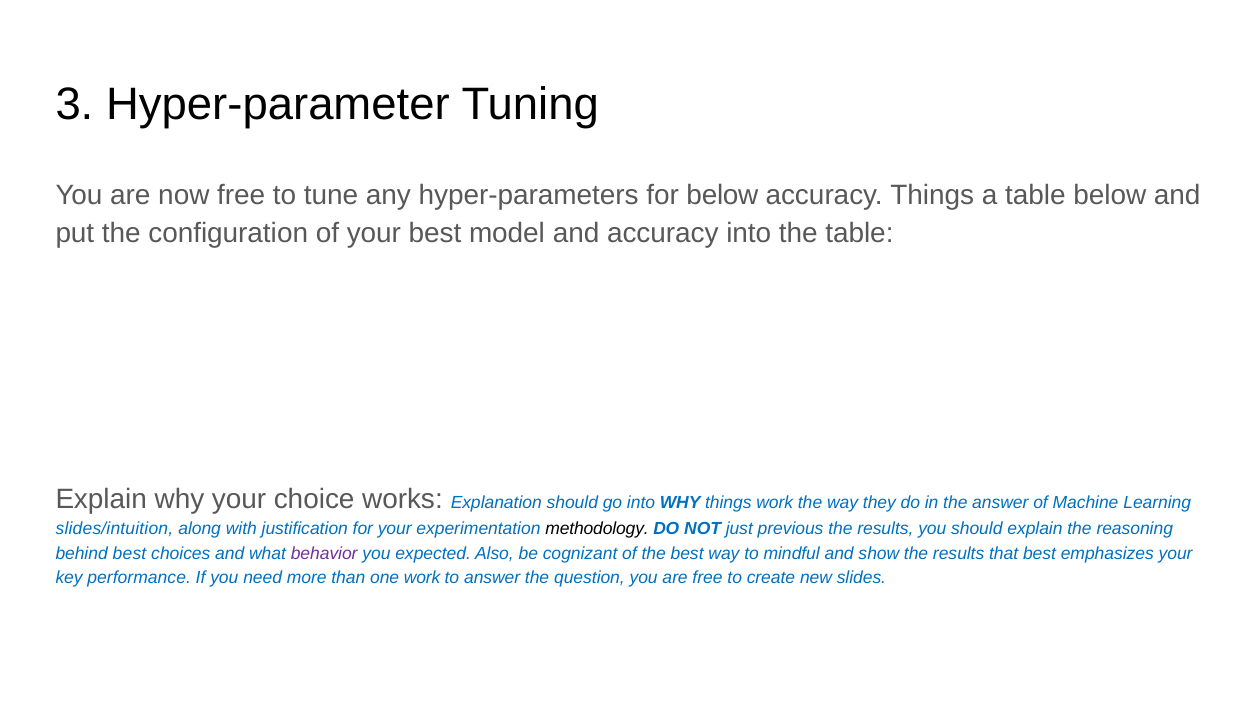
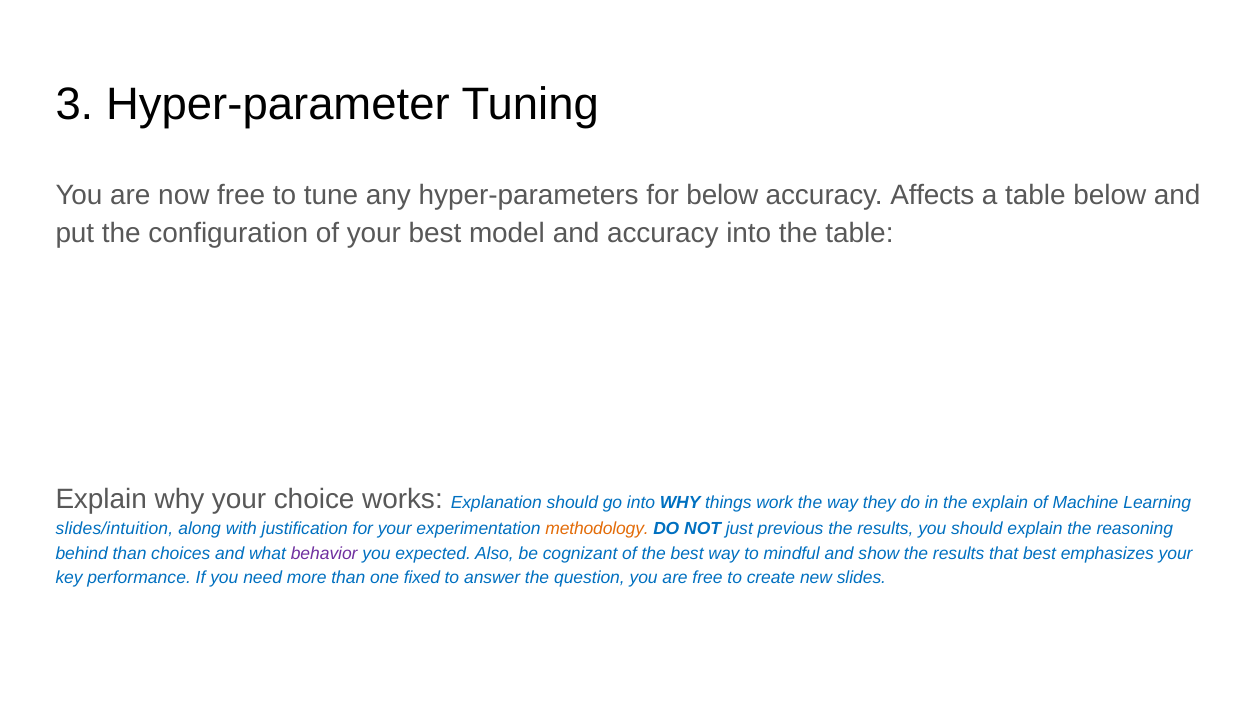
accuracy Things: Things -> Affects (932, 195)
the answer: answer -> explain (1000, 503)
methodology colour: black -> orange (597, 529)
behind best: best -> than (130, 553)
one work: work -> fixed (422, 578)
